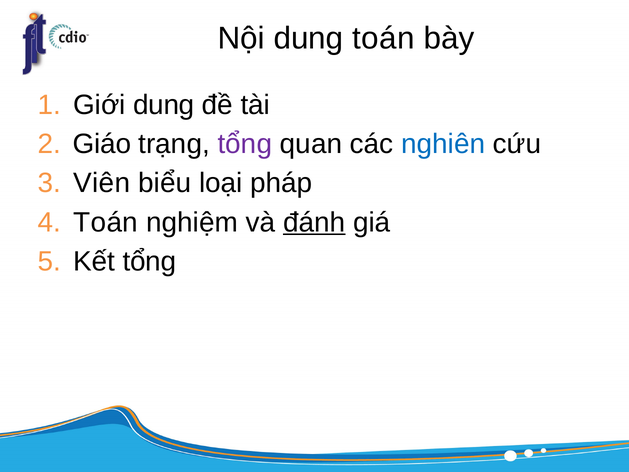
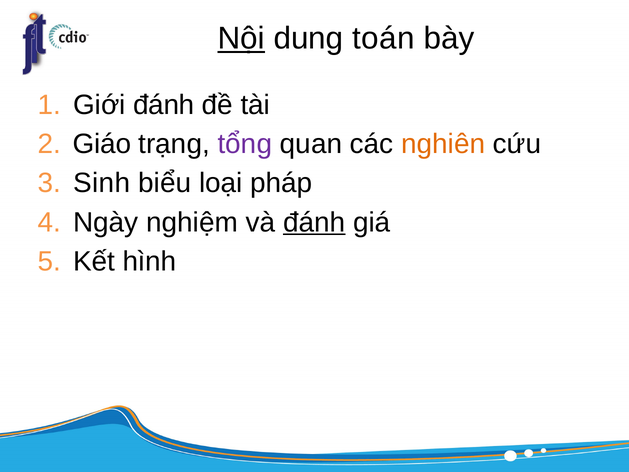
Nội underline: none -> present (241, 38)
Giới dung: dung -> đánh (164, 105)
nghiên colour: blue -> orange (443, 144)
Viên: Viên -> Sinh (102, 183)
Toán: Toán -> Ngày (106, 222)
Kết tổng: tổng -> hình (149, 261)
